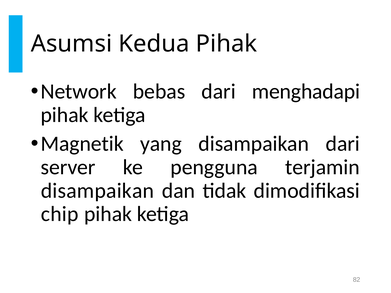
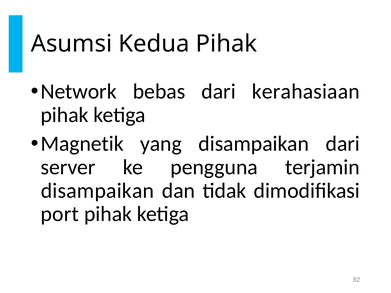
menghadapi: menghadapi -> kerahasiaan (306, 92)
chip: chip -> port (60, 214)
